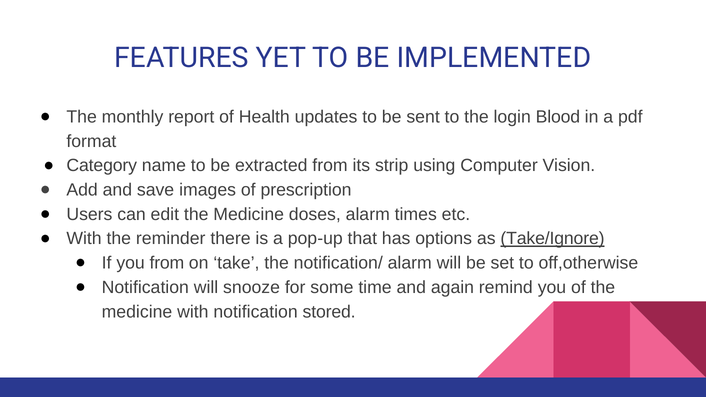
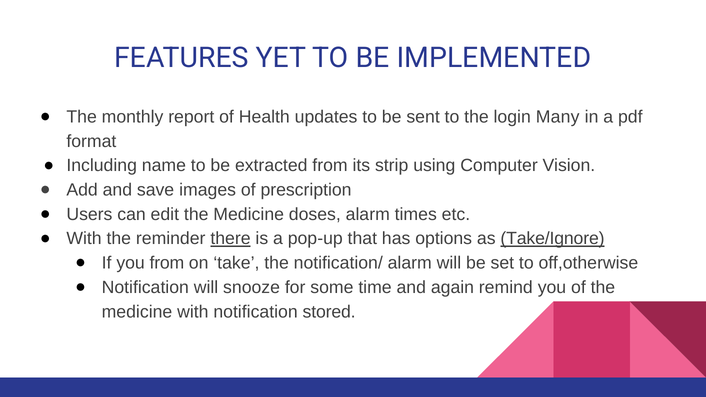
Blood: Blood -> Many (558, 117)
Category: Category -> Including (102, 166)
there underline: none -> present (230, 239)
